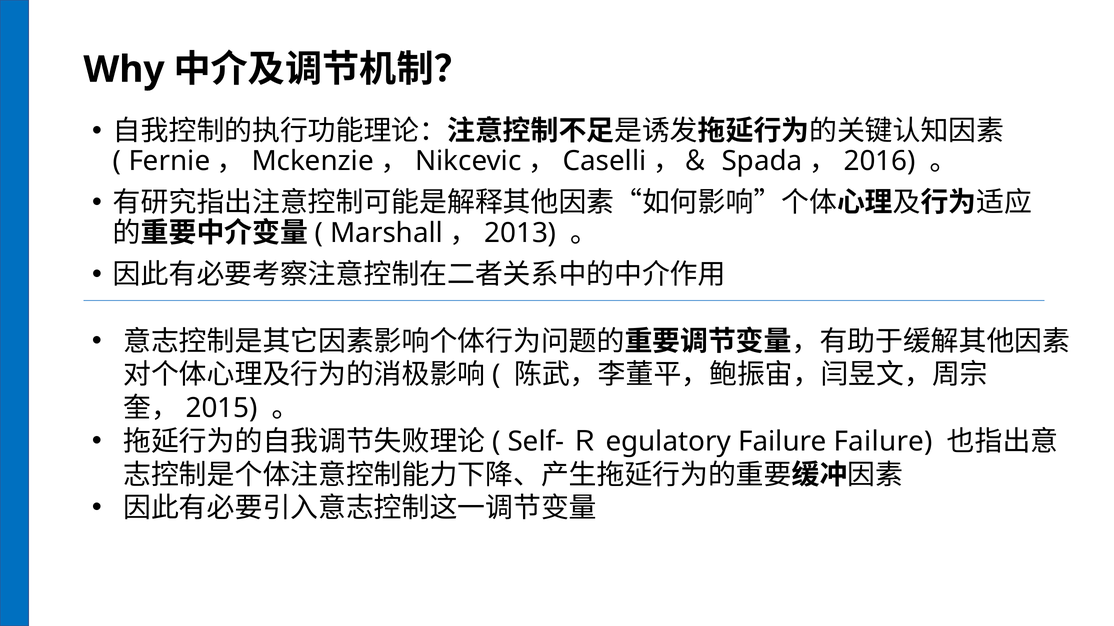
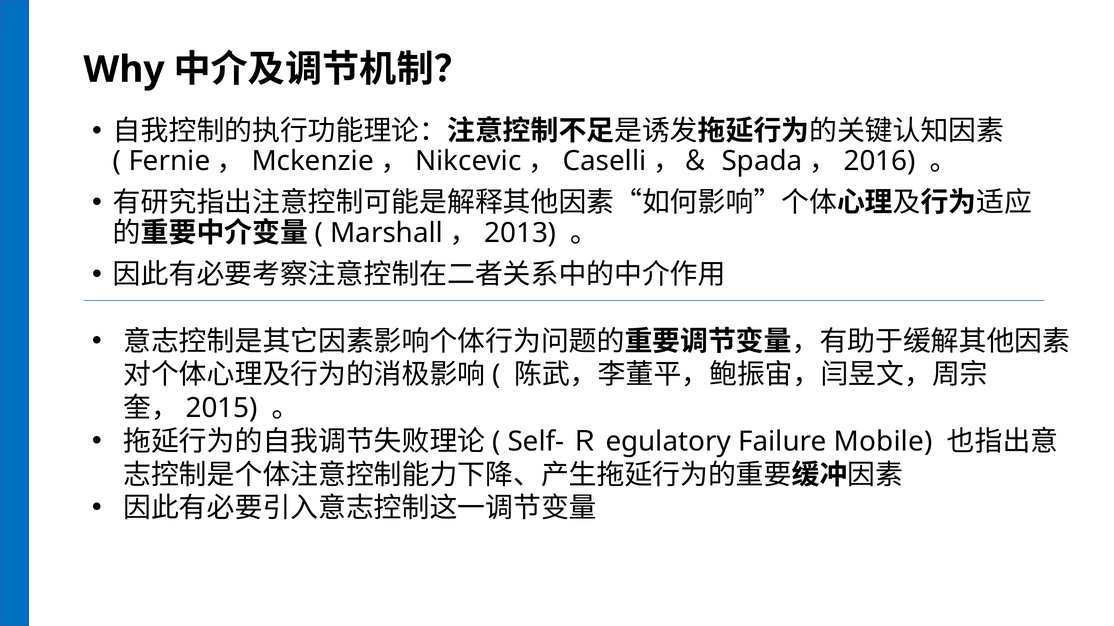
Failure Failure: Failure -> Mobile (883, 442)
